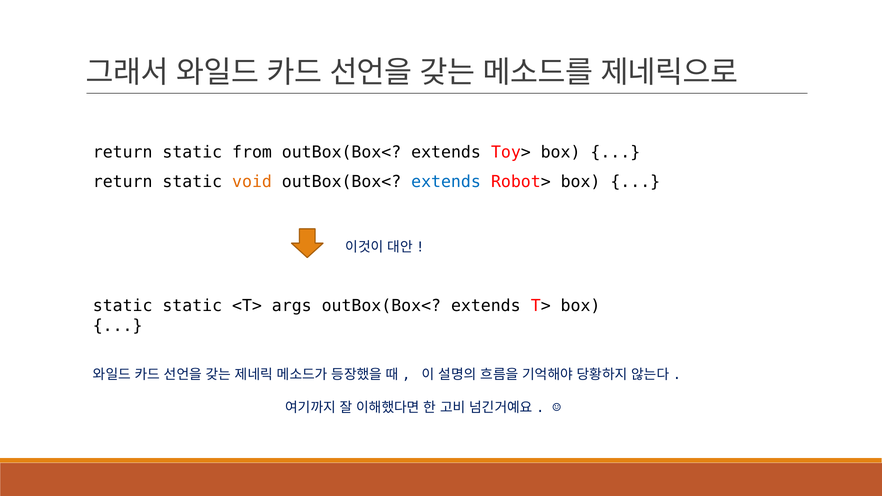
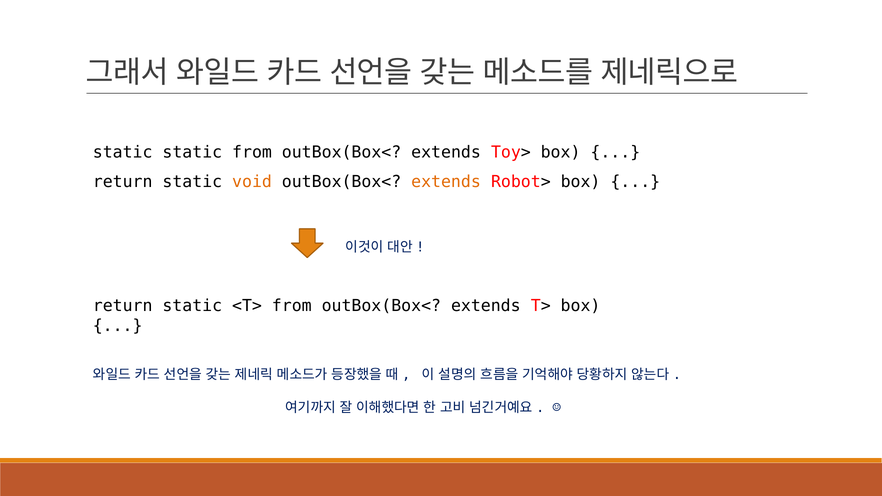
return: return -> static (123, 152)
extends colour: blue -> orange (446, 182)
static: static -> return (123, 306)
<T> args: args -> from (292, 306)
